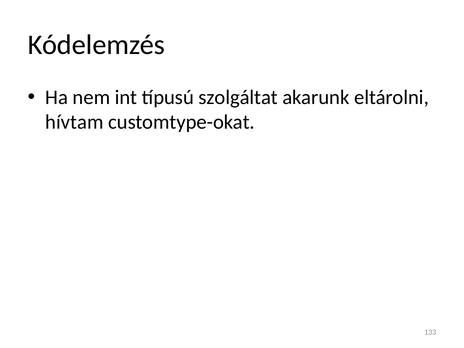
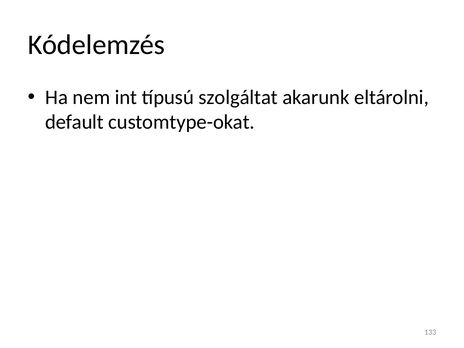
hívtam: hívtam -> default (74, 122)
